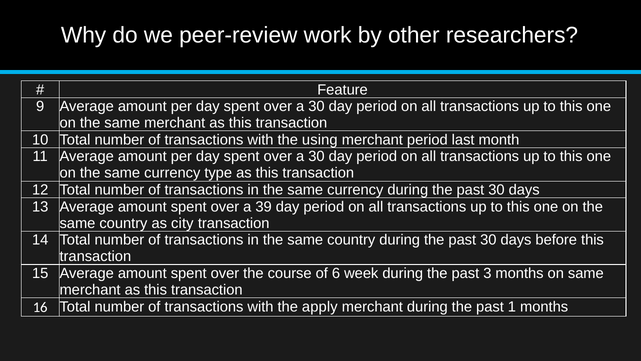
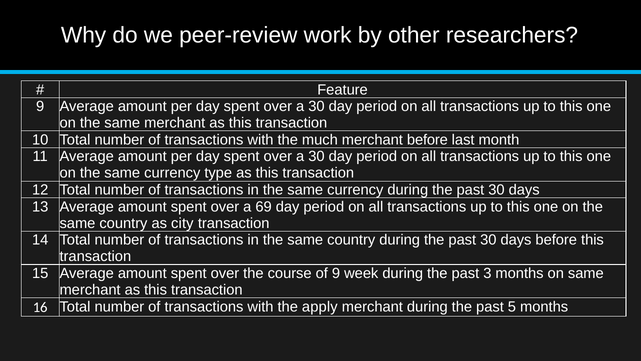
using: using -> much (320, 140)
merchant period: period -> before (427, 140)
39: 39 -> 69 (264, 207)
of 6: 6 -> 9 (336, 273)
1: 1 -> 5 (512, 306)
